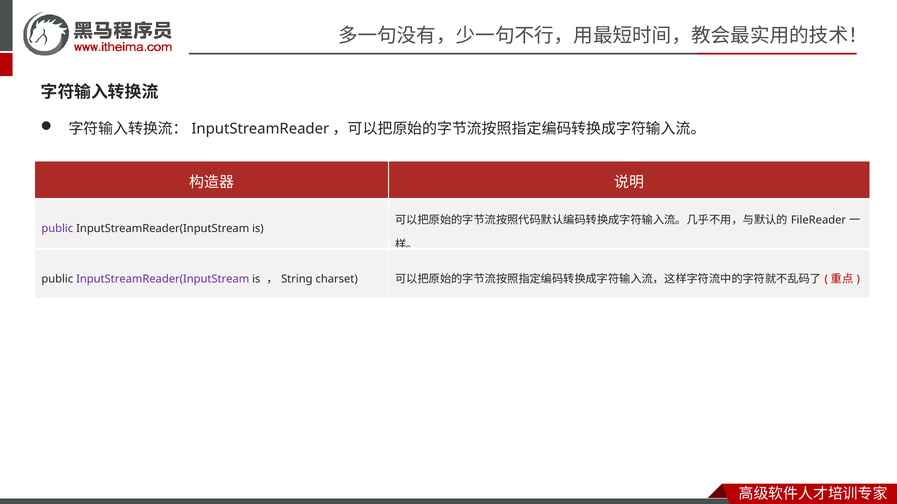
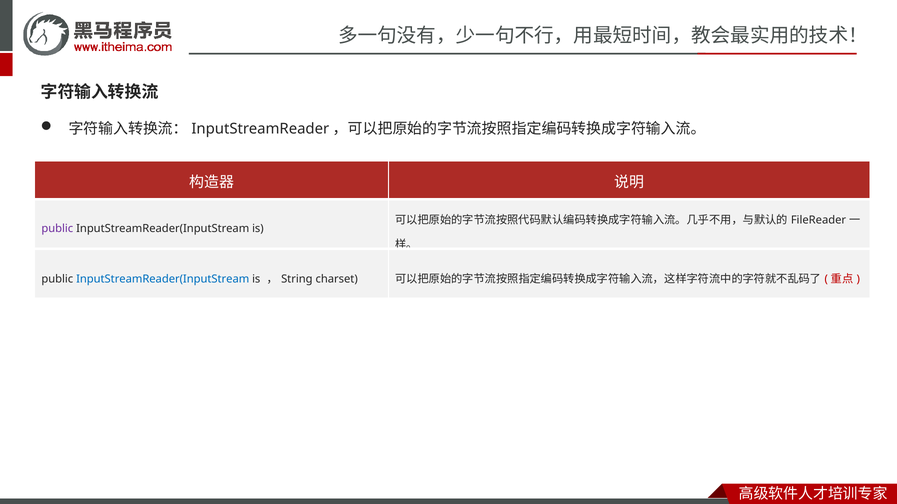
InputStreamReader(InputStream colour: purple -> blue (163, 279)
